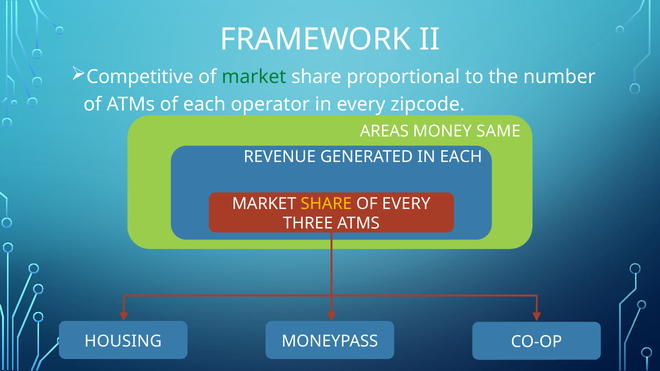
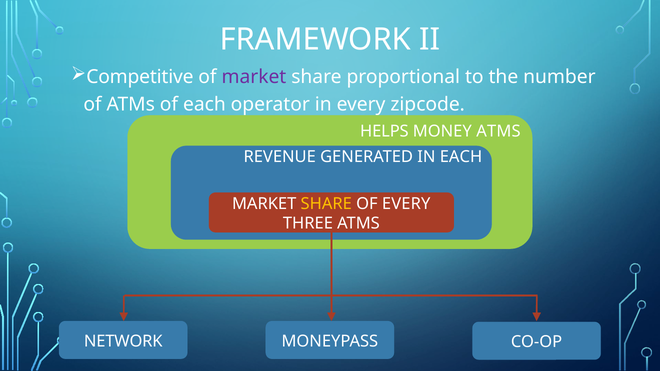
market colour: green -> purple (254, 77)
AREAS: AREAS -> HELPS (384, 131)
MONEY SAME: SAME -> ATMS (498, 131)
HOUSING: HOUSING -> NETWORK (123, 341)
